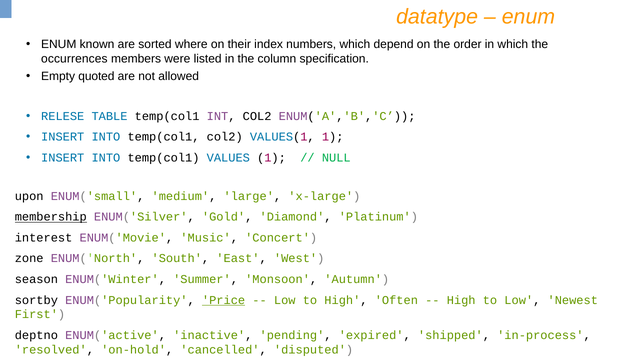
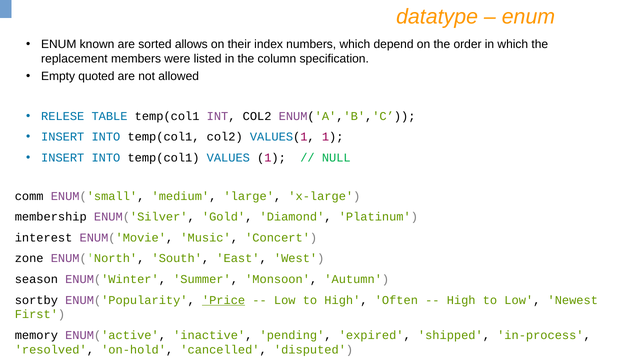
where: where -> allows (191, 44)
occurrences: occurrences -> replacement (74, 59)
upon: upon -> comm (29, 196)
membership underline: present -> none (51, 217)
deptno: deptno -> memory (36, 335)
